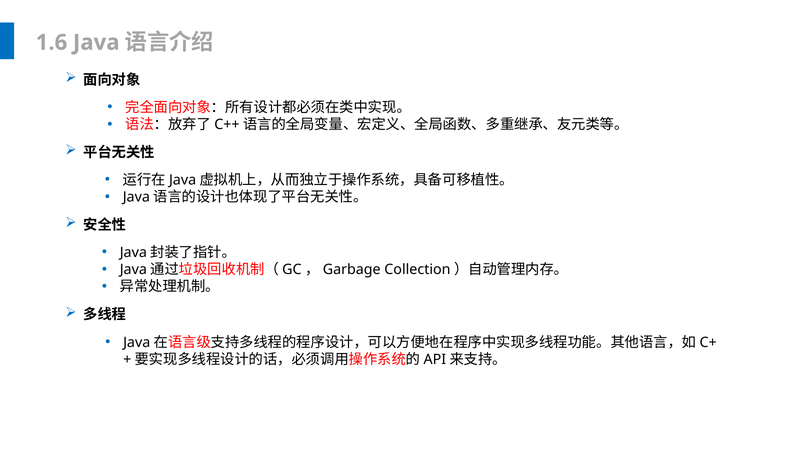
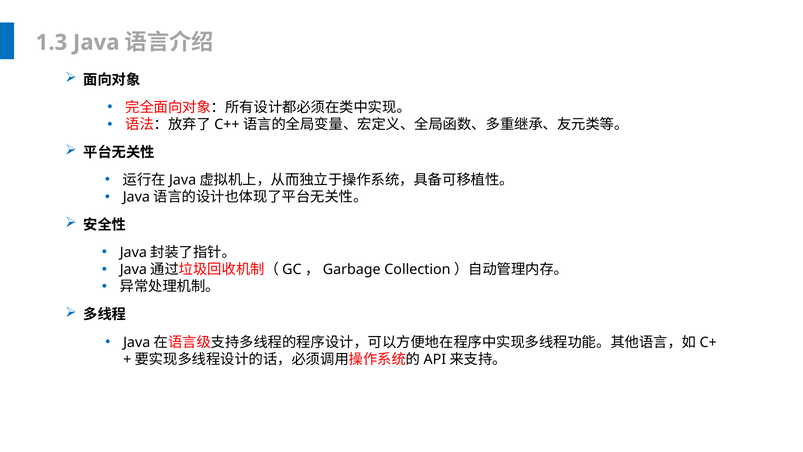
1.6: 1.6 -> 1.3 (51, 42)
